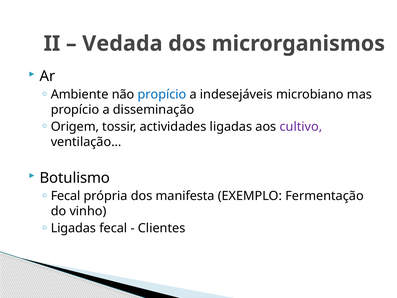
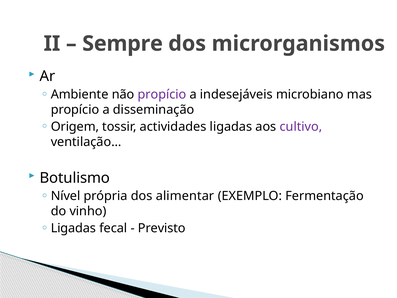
Vedada: Vedada -> Sempre (123, 44)
propício colour: blue -> purple (162, 94)
Fecal: Fecal -> Nível (66, 196)
manifesta: manifesta -> alimentar (185, 196)
Clientes: Clientes -> Previsto (162, 228)
